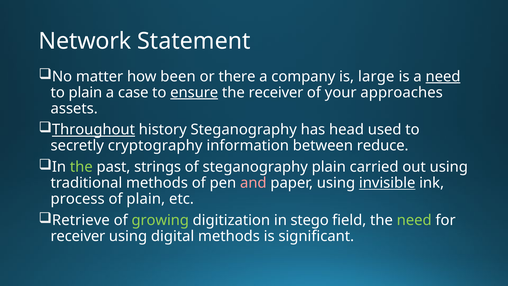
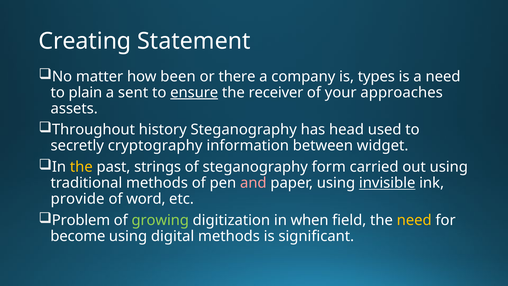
Network: Network -> Creating (85, 41)
large: large -> types (376, 76)
need underline: present -> none (443, 76)
case: case -> sent (133, 92)
Throughout underline: present -> none (93, 130)
reduce: reduce -> widget (383, 146)
the colour: light green -> yellow (81, 167)
steganography plain: plain -> form (329, 167)
process: process -> provide (78, 199)
of plain: plain -> word (146, 199)
Retrieve: Retrieve -> Problem (81, 220)
stego: stego -> when (310, 220)
need colour: light green -> yellow (414, 220)
receiver: receiver -> become (78, 236)
